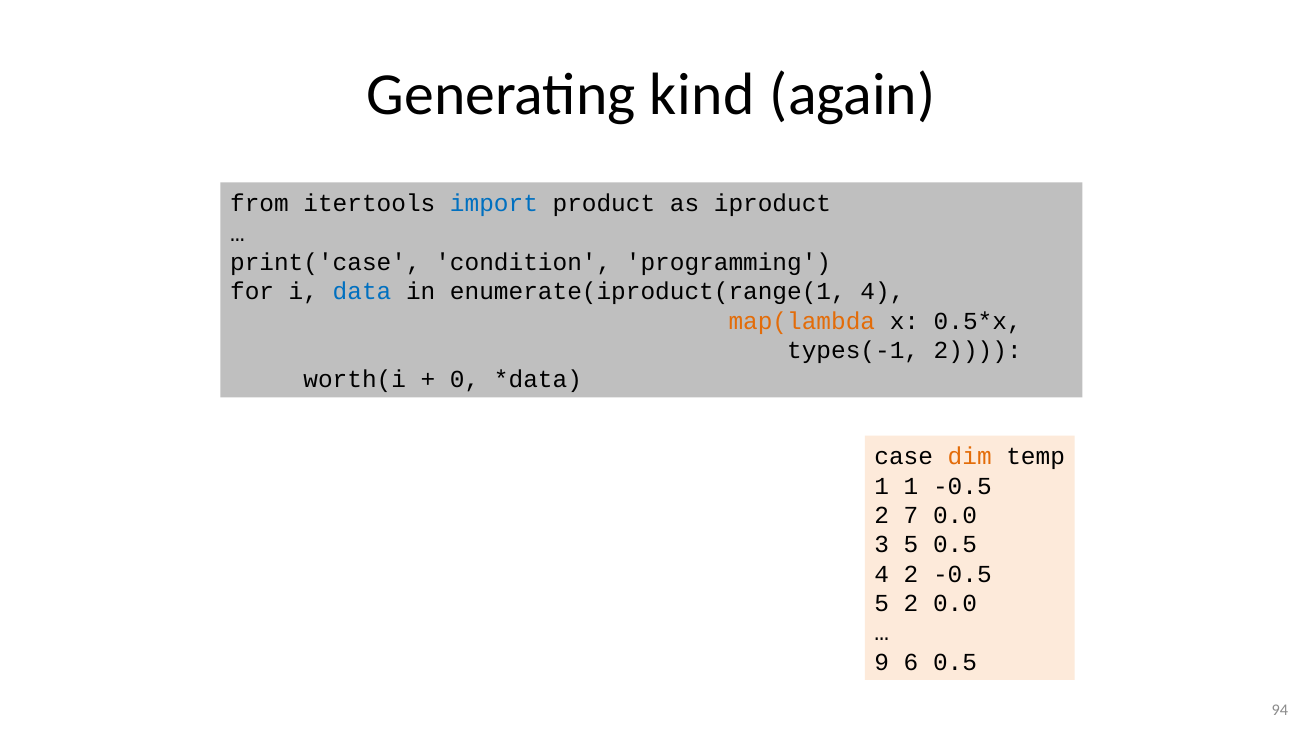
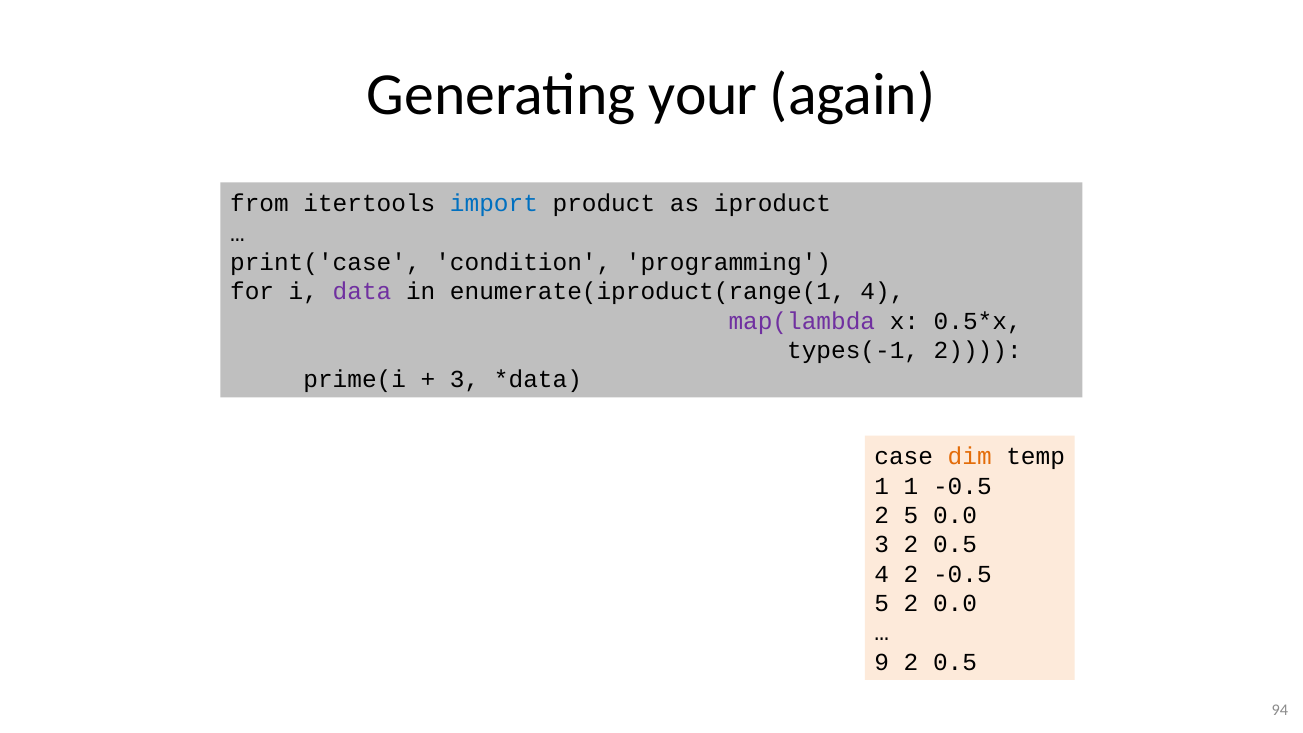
kind: kind -> your (703, 95)
data colour: blue -> purple (362, 292)
map(lambda colour: orange -> purple (802, 321)
worth(i: worth(i -> prime(i (355, 380)
0: 0 -> 3 (465, 380)
2 7: 7 -> 5 (911, 515)
3 5: 5 -> 2 (911, 545)
9 6: 6 -> 2 (911, 662)
